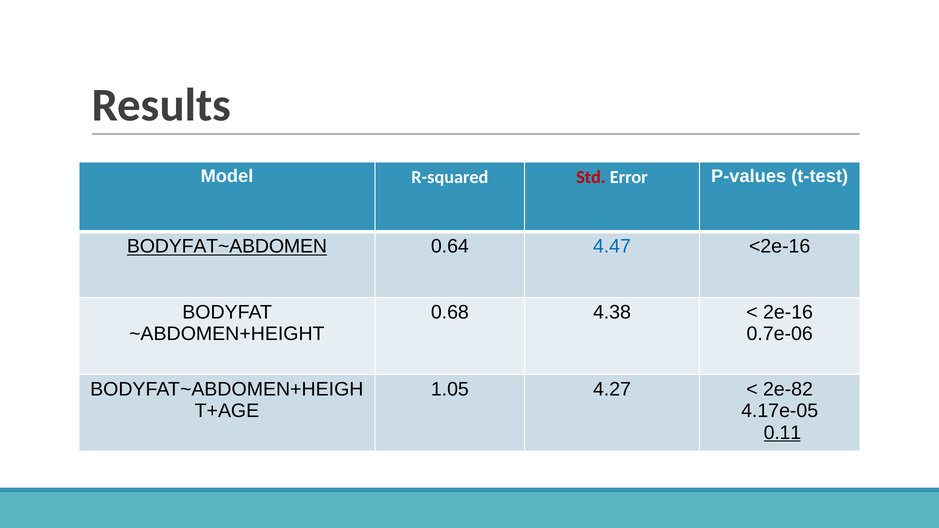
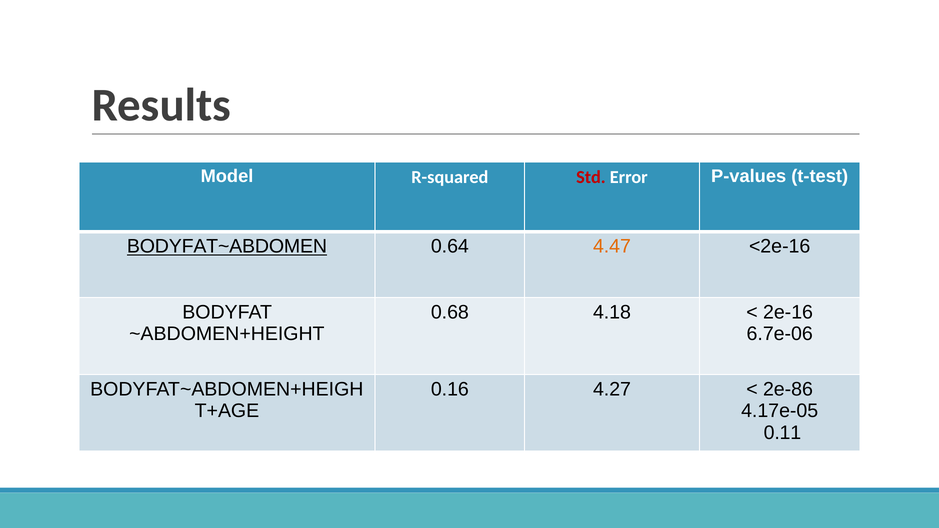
4.47 colour: blue -> orange (612, 247)
4.38: 4.38 -> 4.18 (612, 312)
0.7e-06: 0.7e-06 -> 6.7e-06 (780, 334)
1.05: 1.05 -> 0.16 (450, 389)
2e-82: 2e-82 -> 2e-86 (788, 389)
0.11 underline: present -> none (782, 433)
